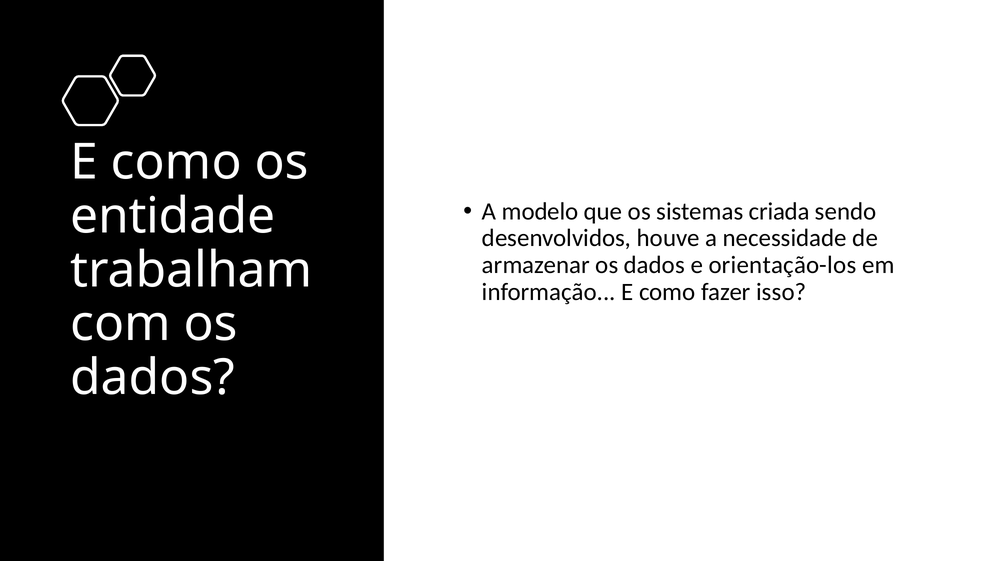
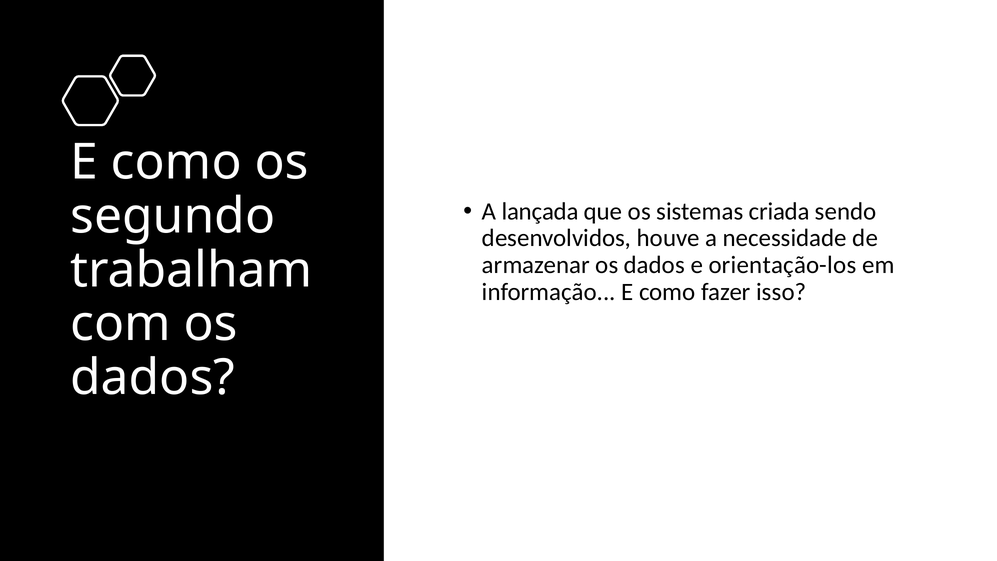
modelo: modelo -> lançada (540, 211)
entidade: entidade -> segundo (173, 216)
